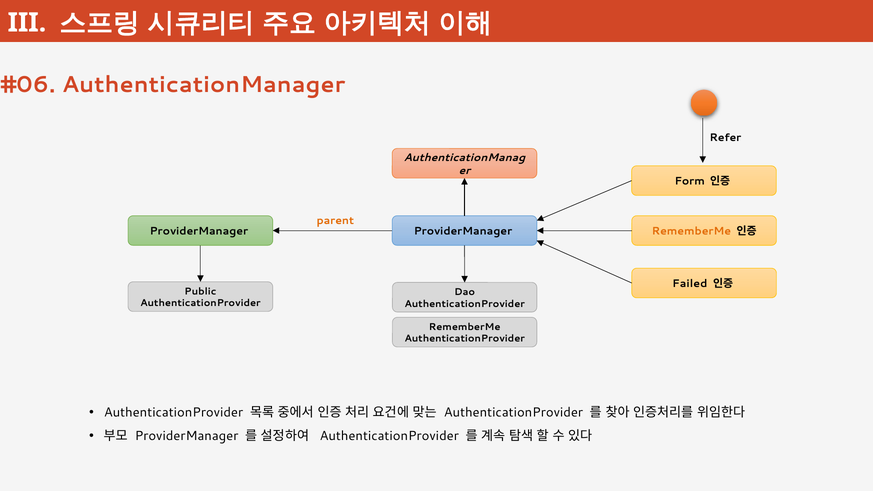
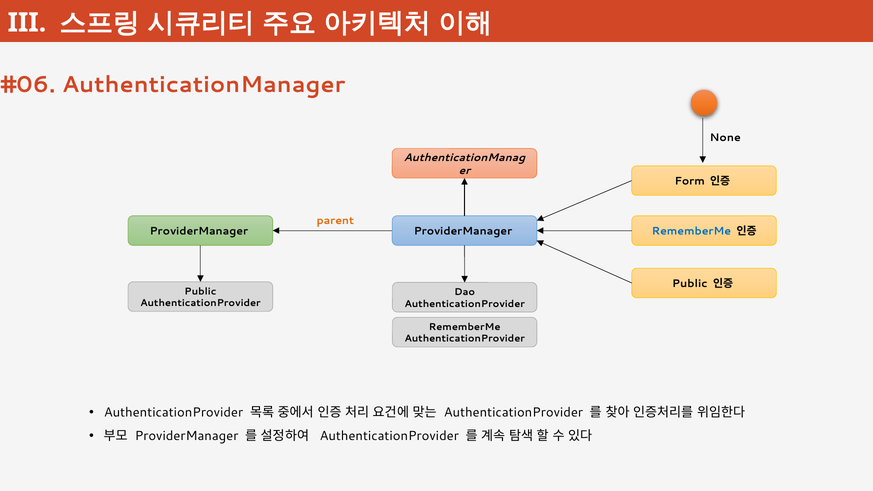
Refer: Refer -> None (725, 138)
RememberMe colour: orange -> blue (691, 231)
Failed: Failed -> Public (690, 284)
